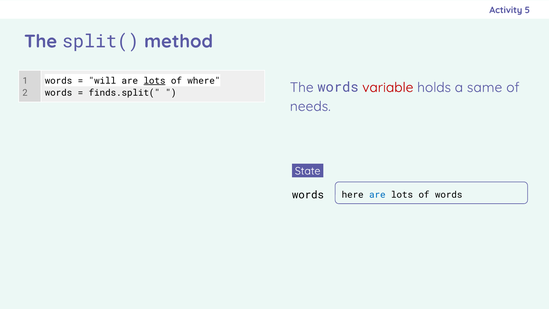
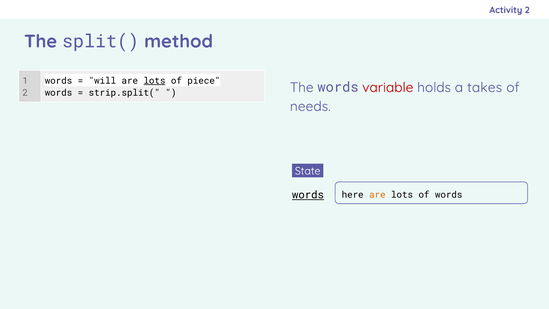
Activity 5: 5 -> 2 (527, 10)
where: where -> piece (204, 81)
same: same -> takes (485, 87)
finds.split(: finds.split( -> strip.split( (124, 93)
words underline: none -> present (308, 195)
are colour: blue -> orange (377, 195)
